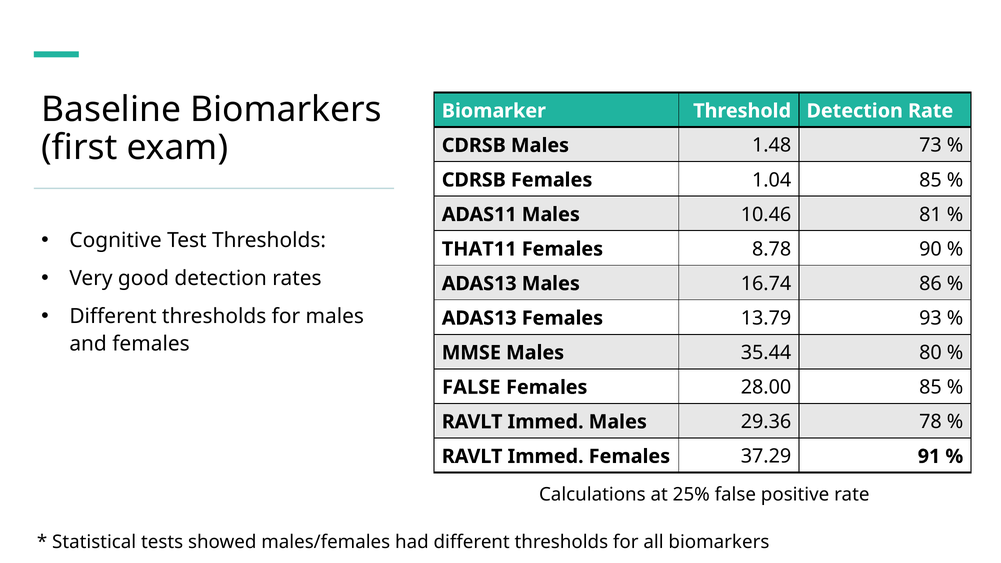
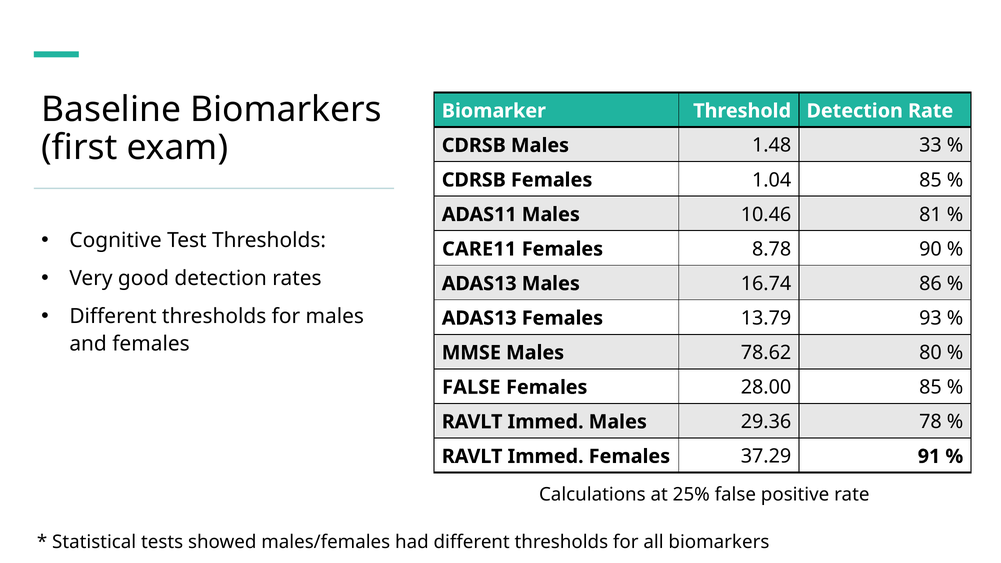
73: 73 -> 33 (930, 145)
THAT11: THAT11 -> CARE11 (479, 249)
35.44: 35.44 -> 78.62 (766, 353)
